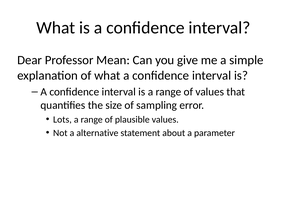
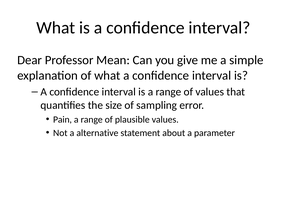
Lots: Lots -> Pain (62, 120)
